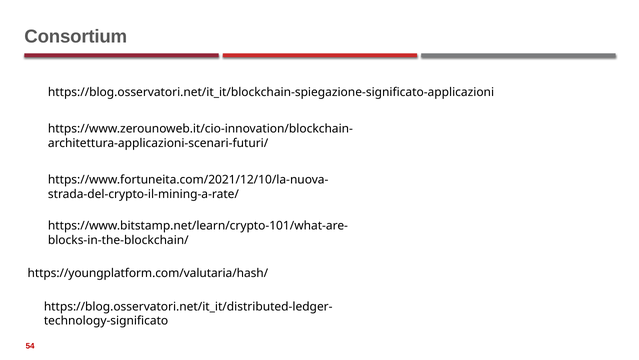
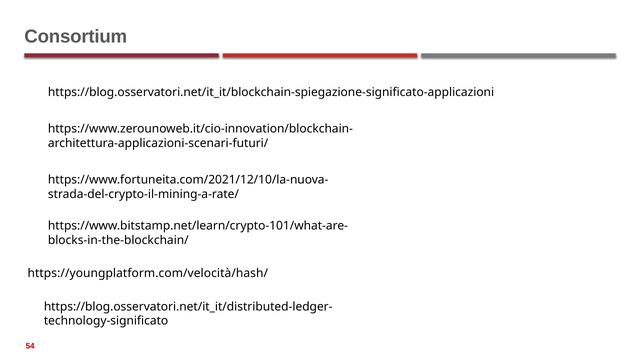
https://youngplatform.com/valutaria/hash/: https://youngplatform.com/valutaria/hash/ -> https://youngplatform.com/velocità/hash/ (148, 273)
